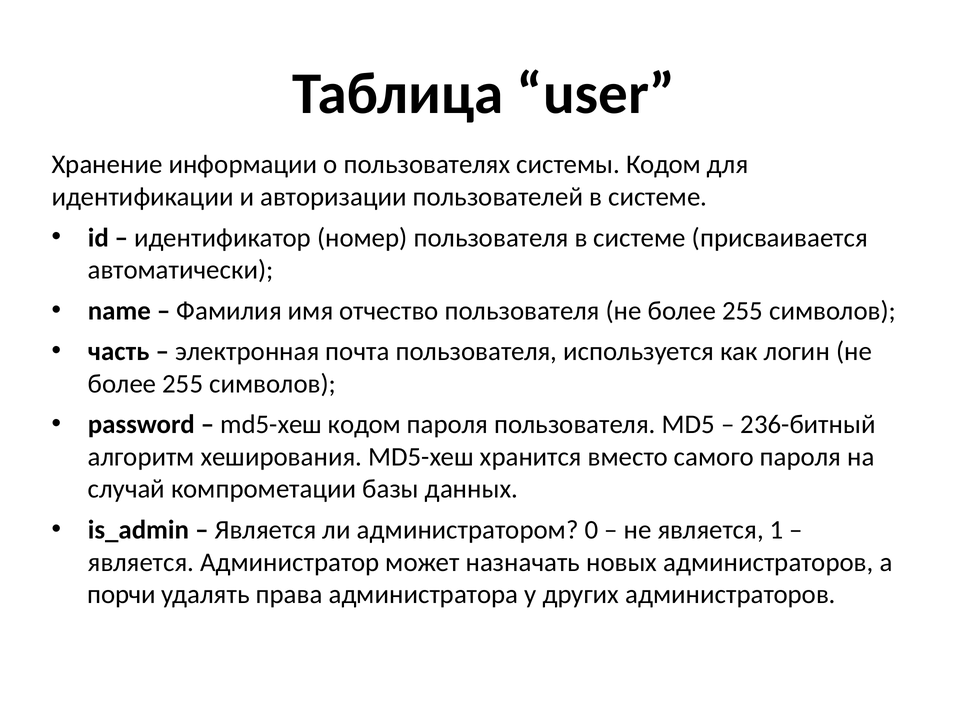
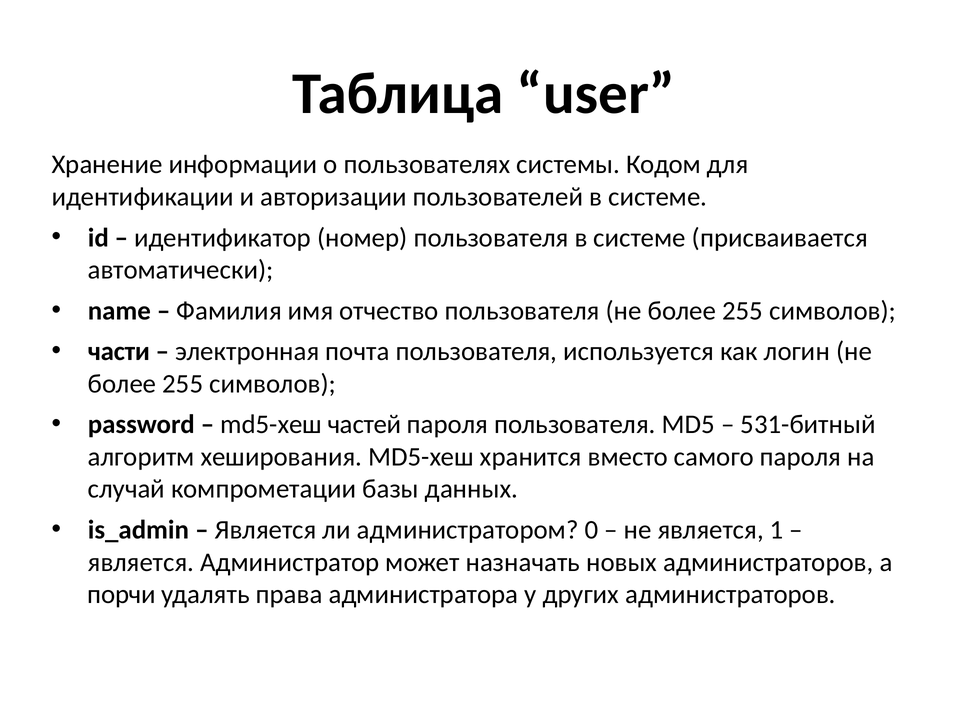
часть: часть -> части (119, 352)
md5-хеш кодом: кодом -> частей (365, 425)
236-битный: 236-битный -> 531-битный (808, 425)
